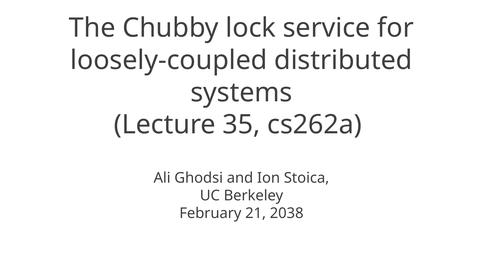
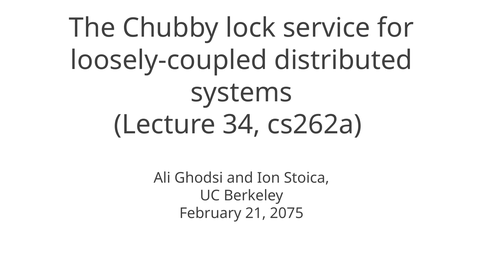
35: 35 -> 34 (241, 125)
2038: 2038 -> 2075 (287, 213)
